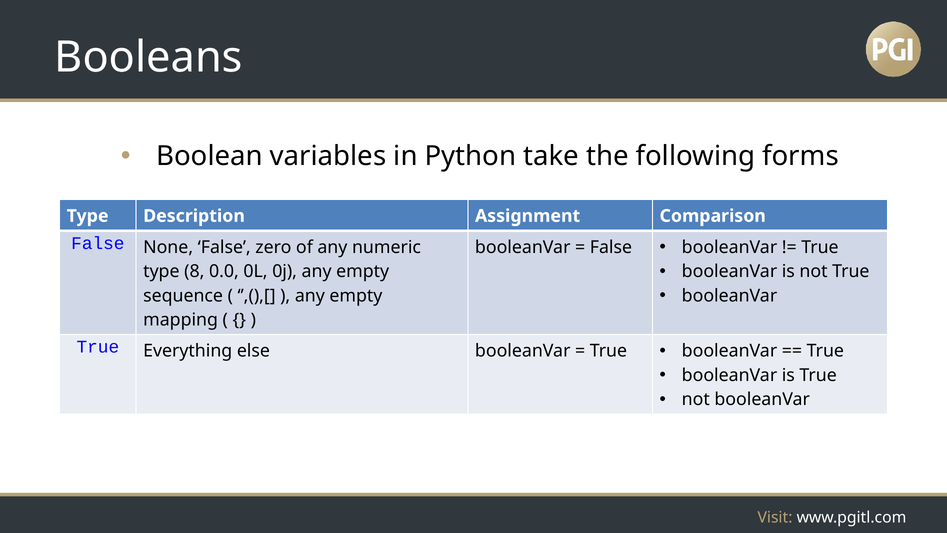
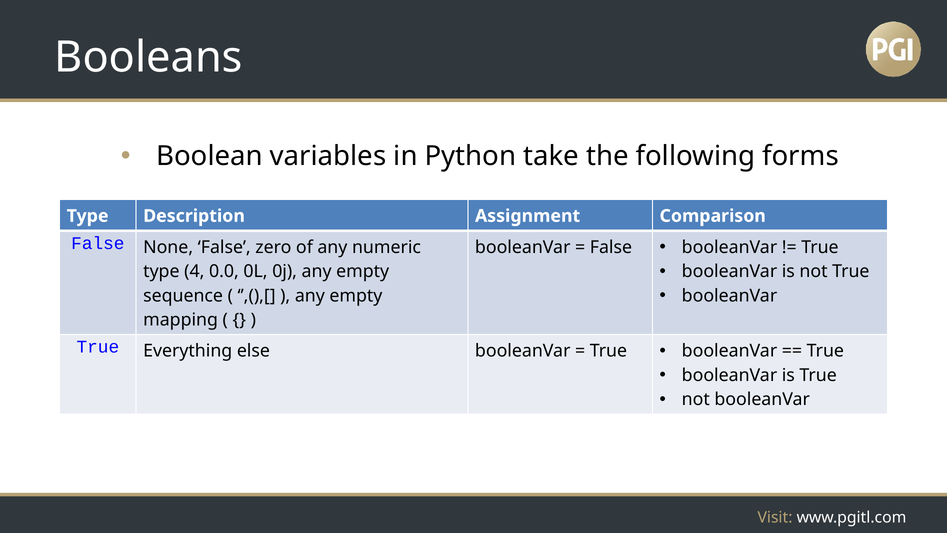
8: 8 -> 4 (194, 271)
